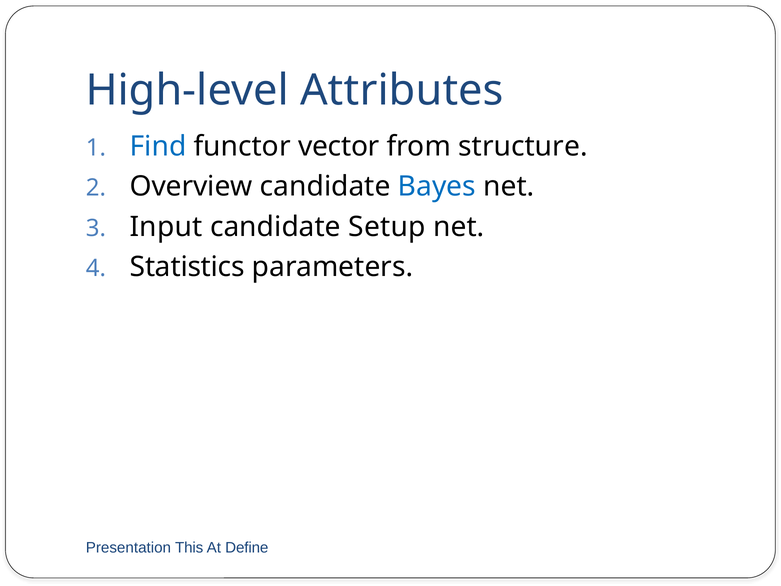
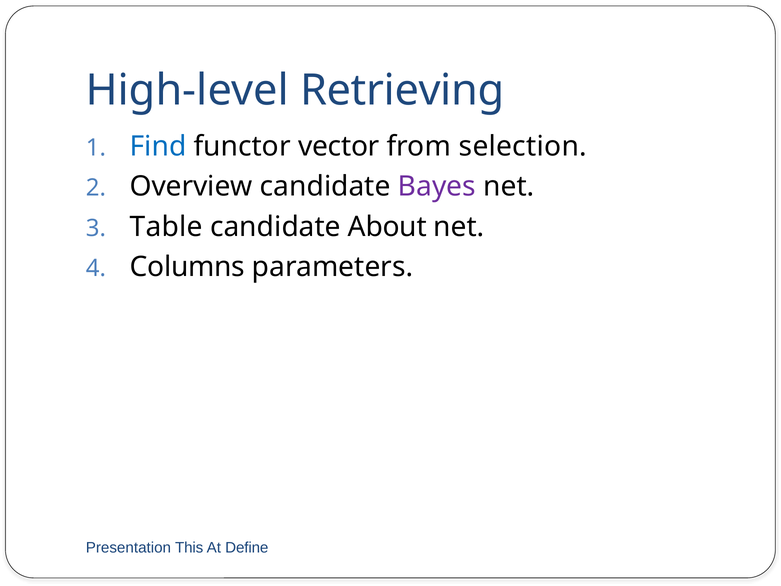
Attributes: Attributes -> Retrieving (402, 90)
structure: structure -> selection (523, 146)
Bayes colour: blue -> purple (437, 187)
Input: Input -> Table (166, 227)
Setup: Setup -> About (387, 227)
Statistics: Statistics -> Columns (187, 267)
